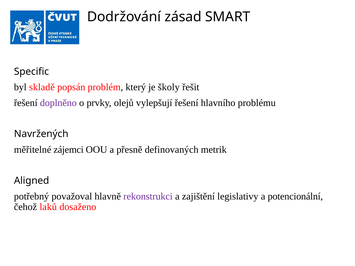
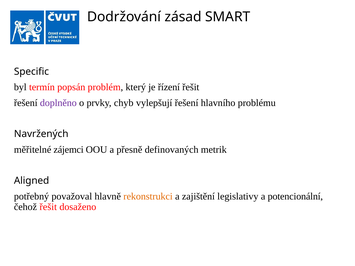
skladě: skladě -> termín (42, 87)
školy: školy -> řízení (169, 87)
olejů: olejů -> chyb (124, 103)
rekonstrukci colour: purple -> orange (148, 196)
čehož laků: laků -> řešit (48, 207)
